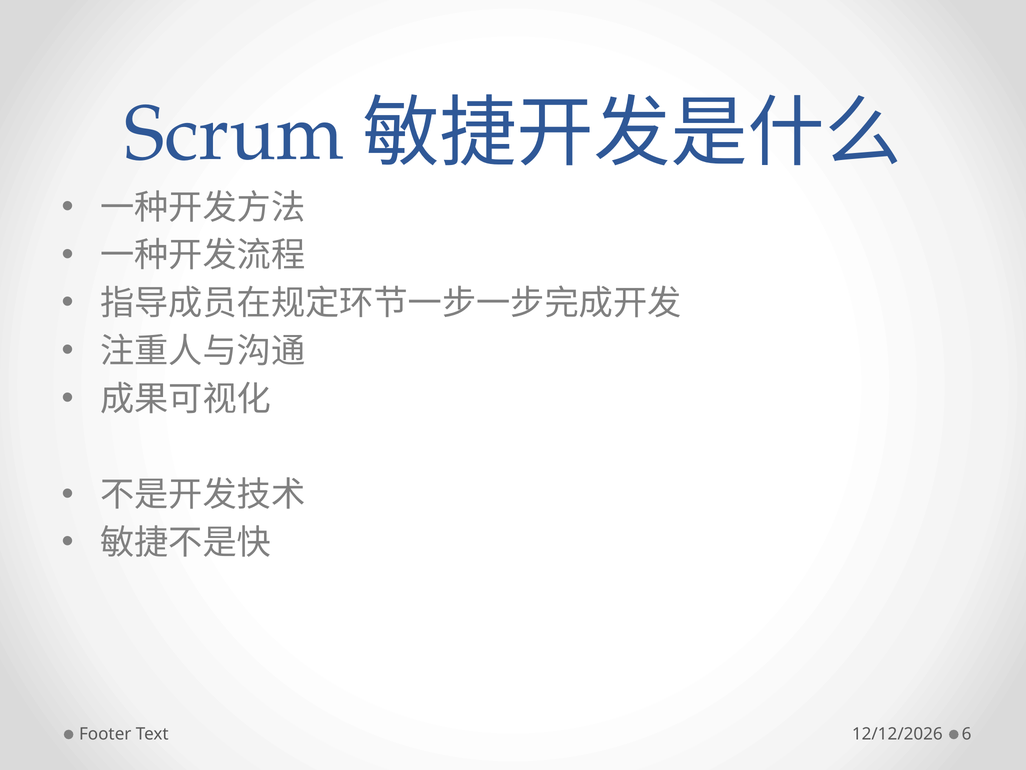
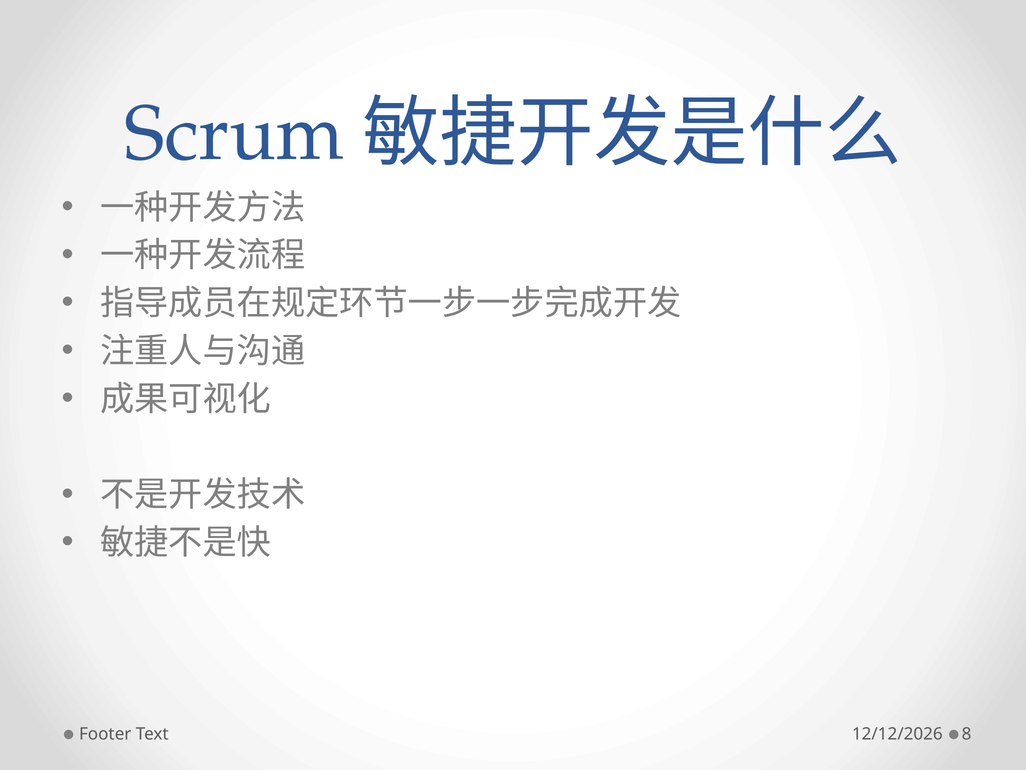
6: 6 -> 8 (967, 733)
